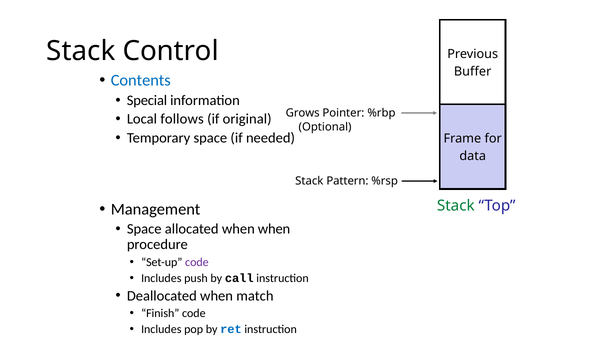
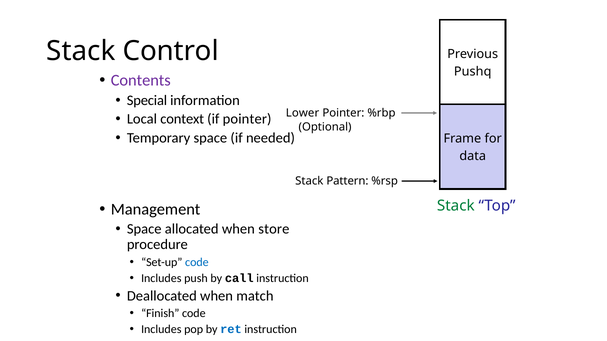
Buffer: Buffer -> Pushq (473, 72)
Contents colour: blue -> purple (141, 81)
Grows: Grows -> Lower (303, 113)
follows: follows -> context (182, 119)
if original: original -> pointer (247, 119)
when when: when -> store (274, 229)
code colour: purple -> blue (197, 262)
